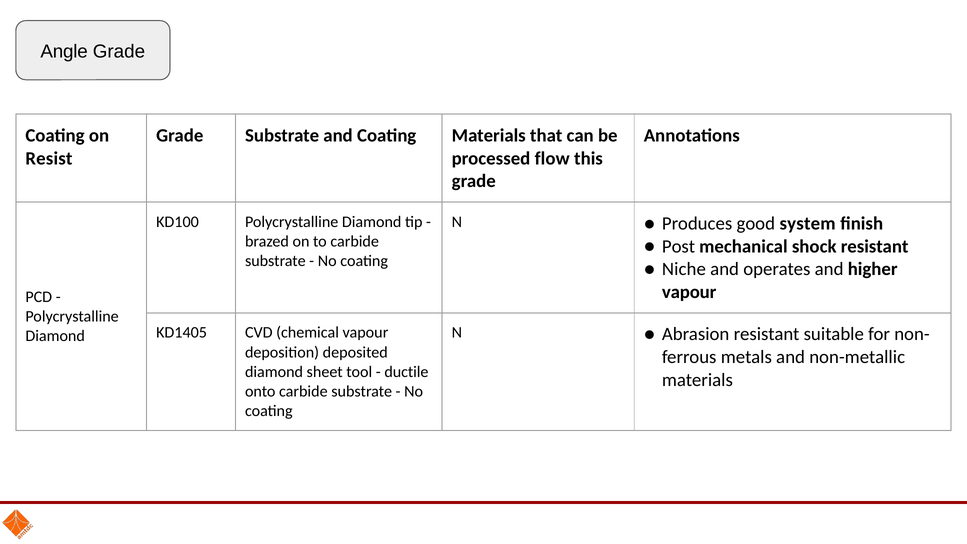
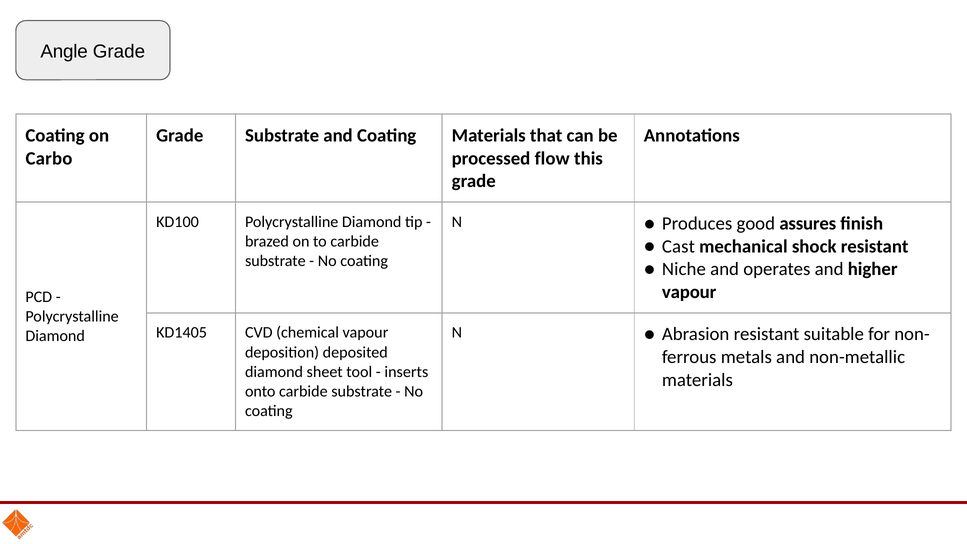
Resist: Resist -> Carbo (49, 158)
system: system -> assures (808, 223)
Post: Post -> Cast (678, 246)
ductile: ductile -> inserts (406, 372)
